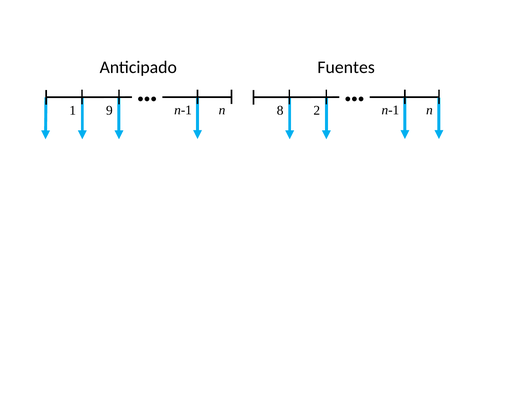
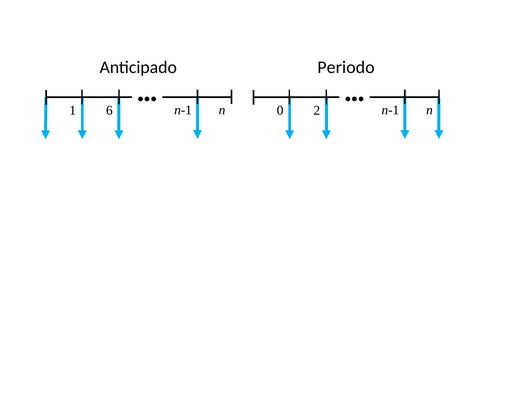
Fuentes: Fuentes -> Periodo (346, 67)
8: 8 -> 0 (280, 110)
9: 9 -> 6 (109, 110)
